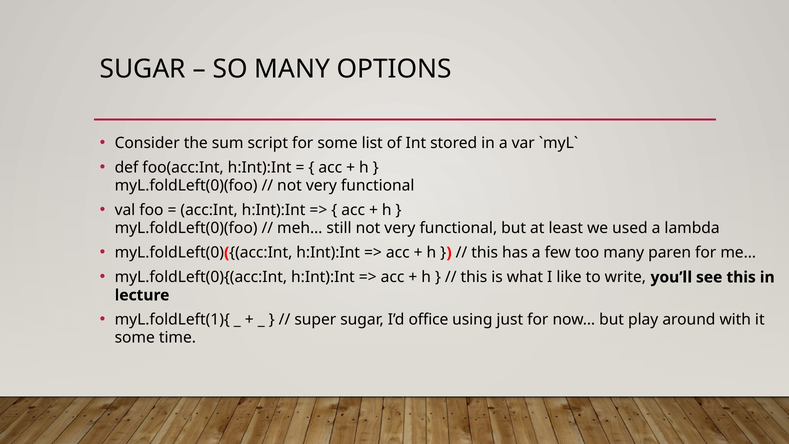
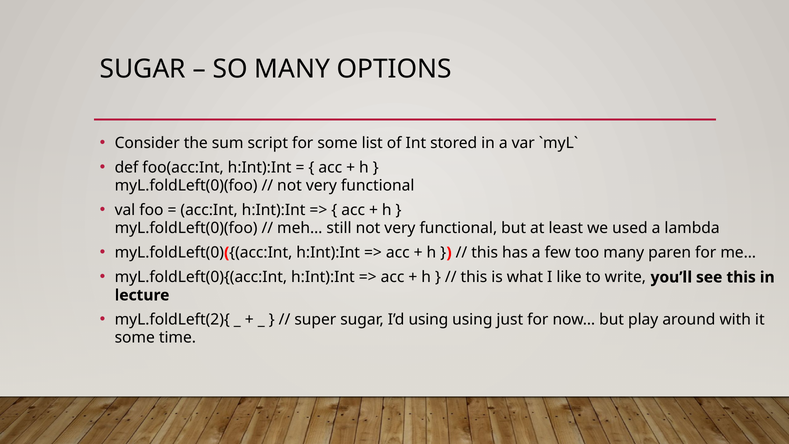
myL.foldLeft(1){: myL.foldLeft(1){ -> myL.foldLeft(2){ (172, 320)
I’d office: office -> using (428, 320)
